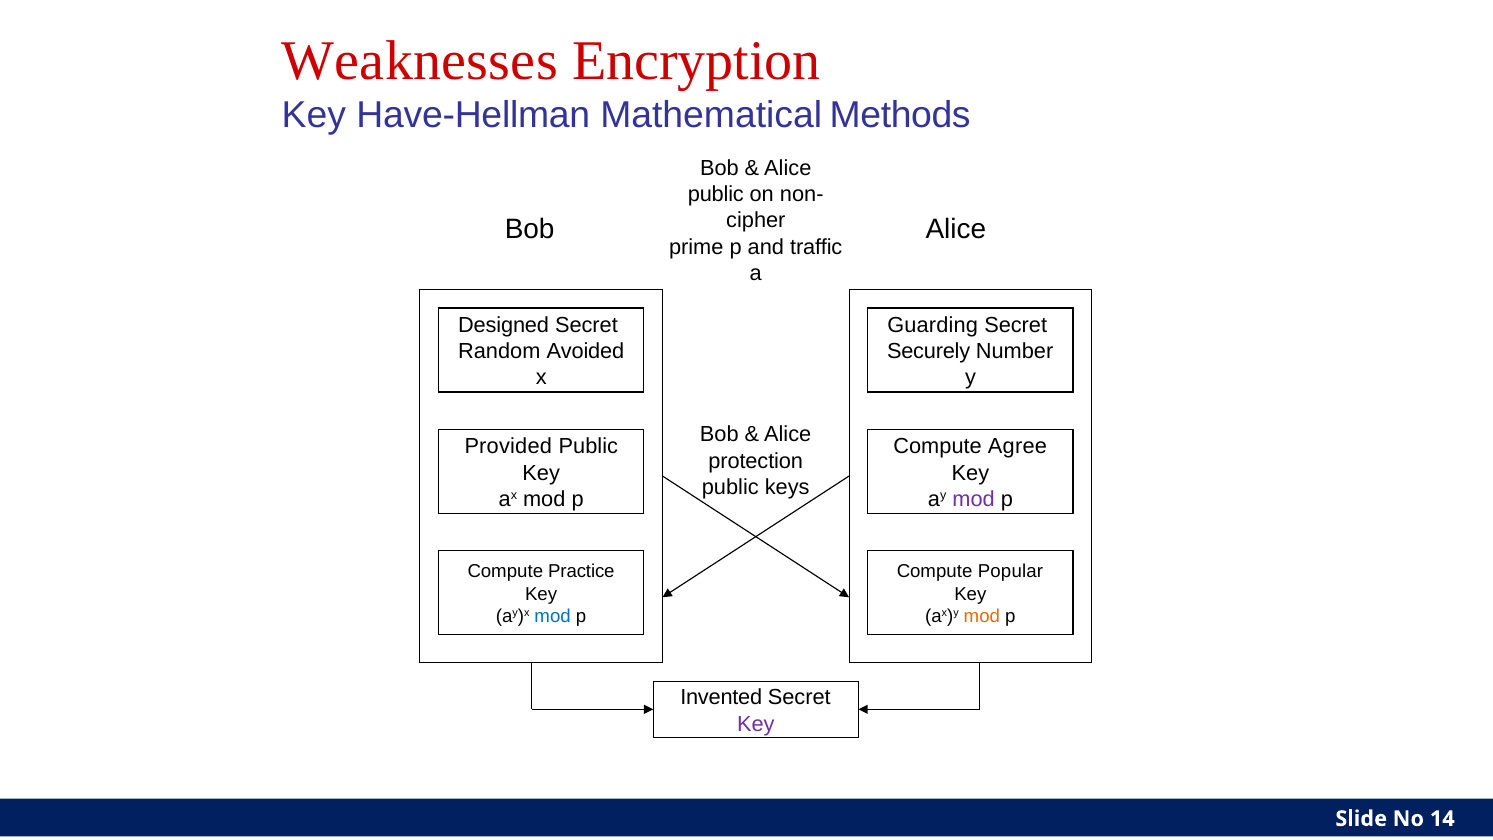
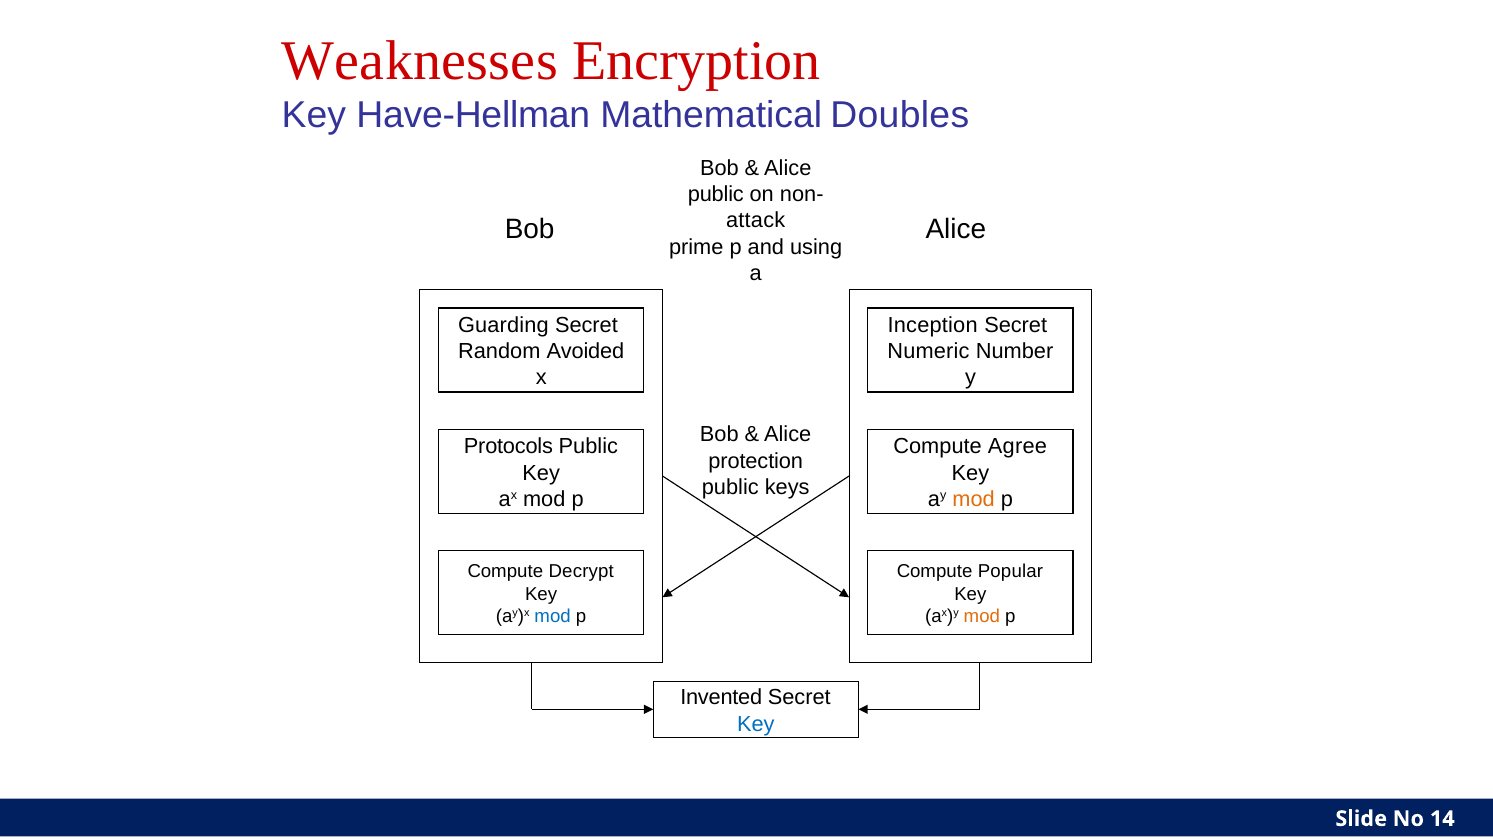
Methods: Methods -> Doubles (900, 116)
cipher: cipher -> attack (756, 221)
traffic: traffic -> using (816, 247)
Designed: Designed -> Guarding (503, 325)
Guarding: Guarding -> Inception (933, 325)
Securely: Securely -> Numeric (928, 351)
Provided: Provided -> Protocols (508, 447)
mod colour: purple -> orange (974, 499)
Practice: Practice -> Decrypt (581, 571)
Key colour: purple -> blue (756, 724)
